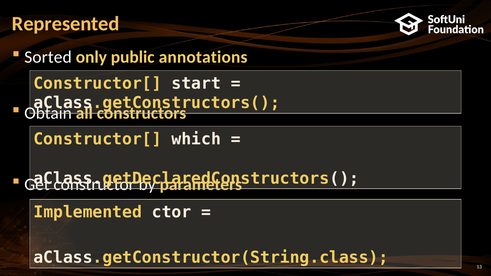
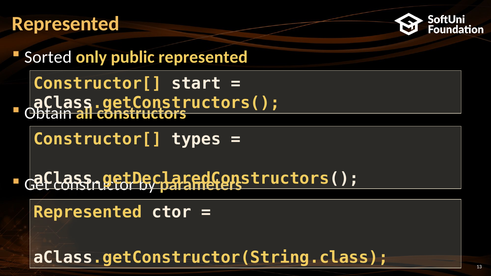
public annotations: annotations -> represented (203, 57)
which: which -> types (196, 139)
Implemented: Implemented -> Represented (88, 212)
